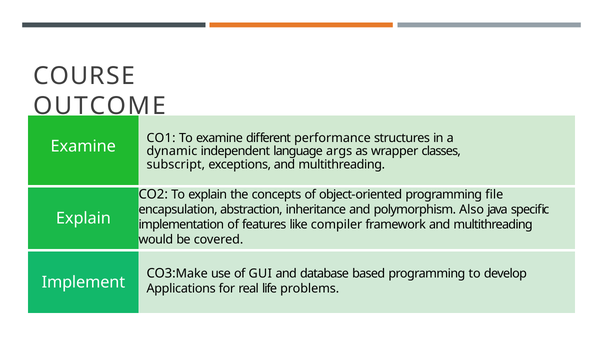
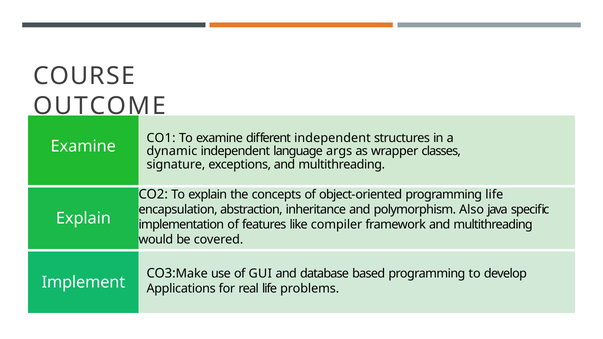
different performance: performance -> independent (332, 138)
subscript: subscript -> signature (176, 165)
programming file: file -> life (494, 194)
